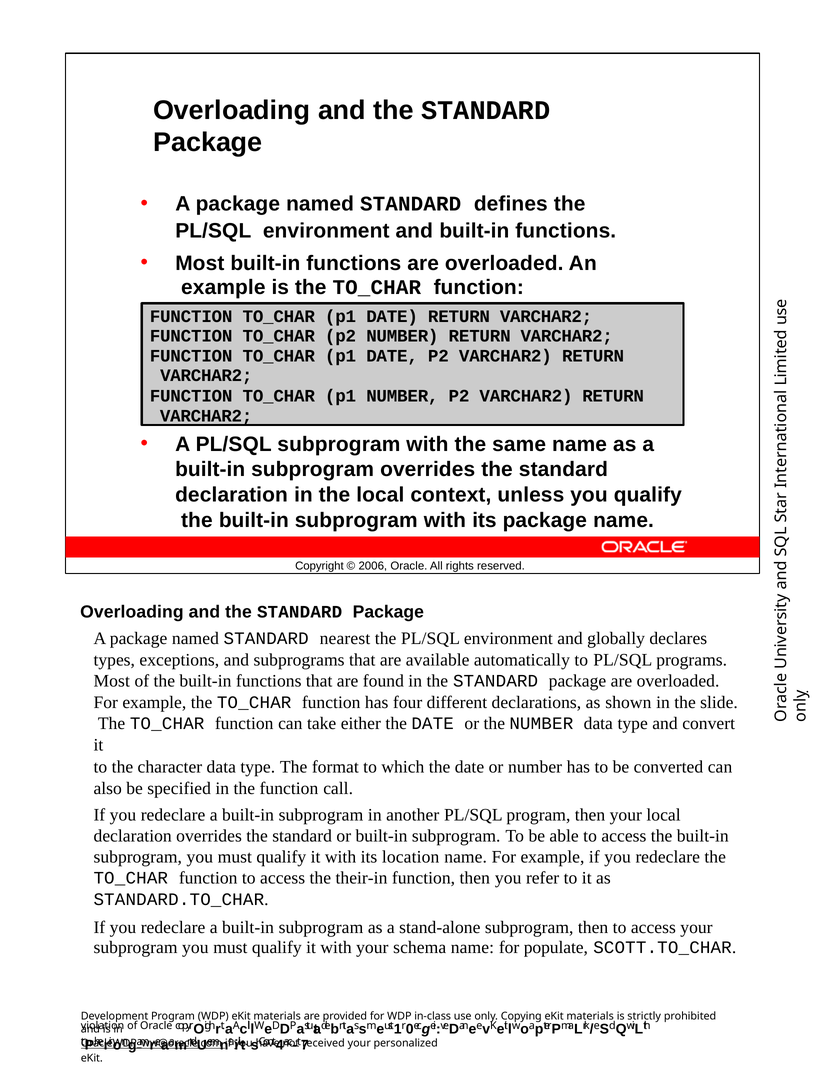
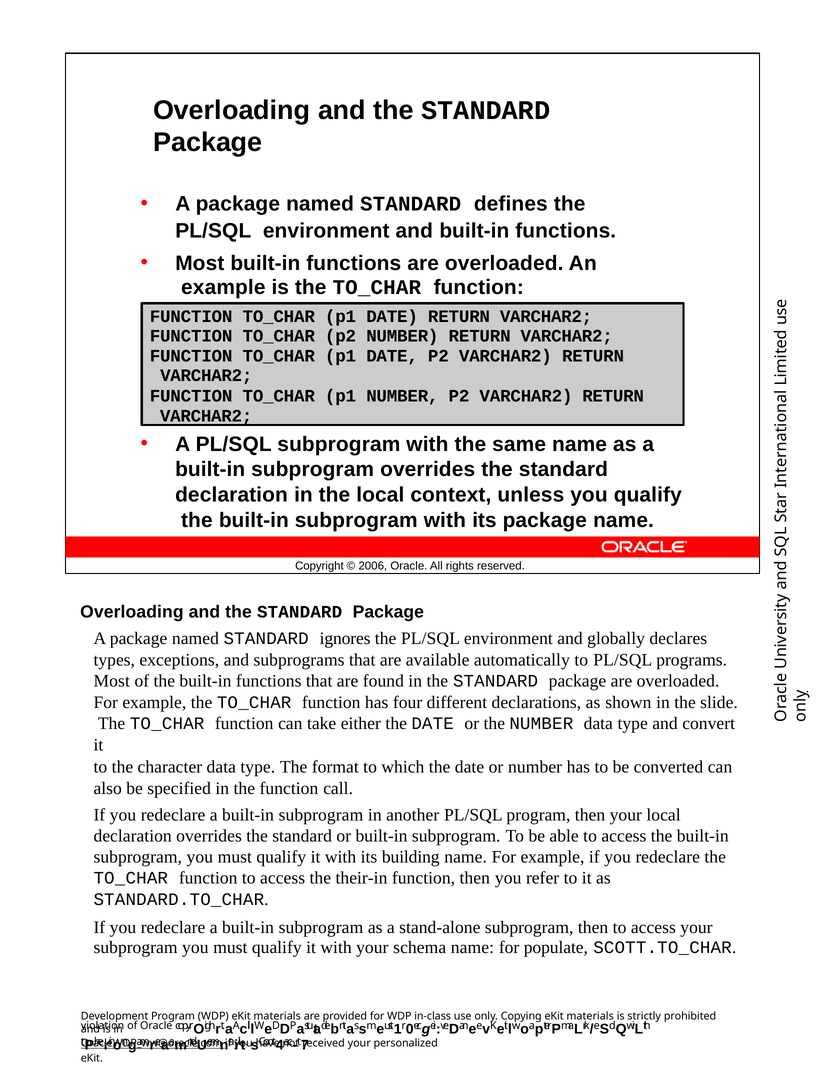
nearest: nearest -> ignores (345, 639)
location: location -> building (411, 858)
